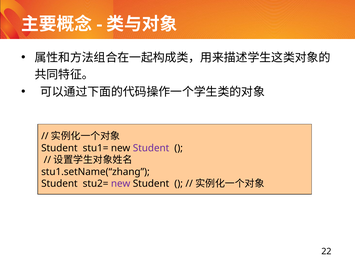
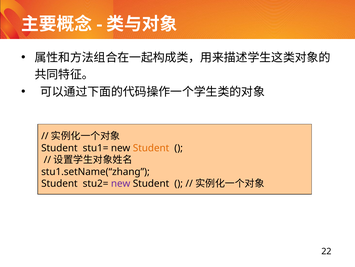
Student colour: purple -> orange (151, 148)
